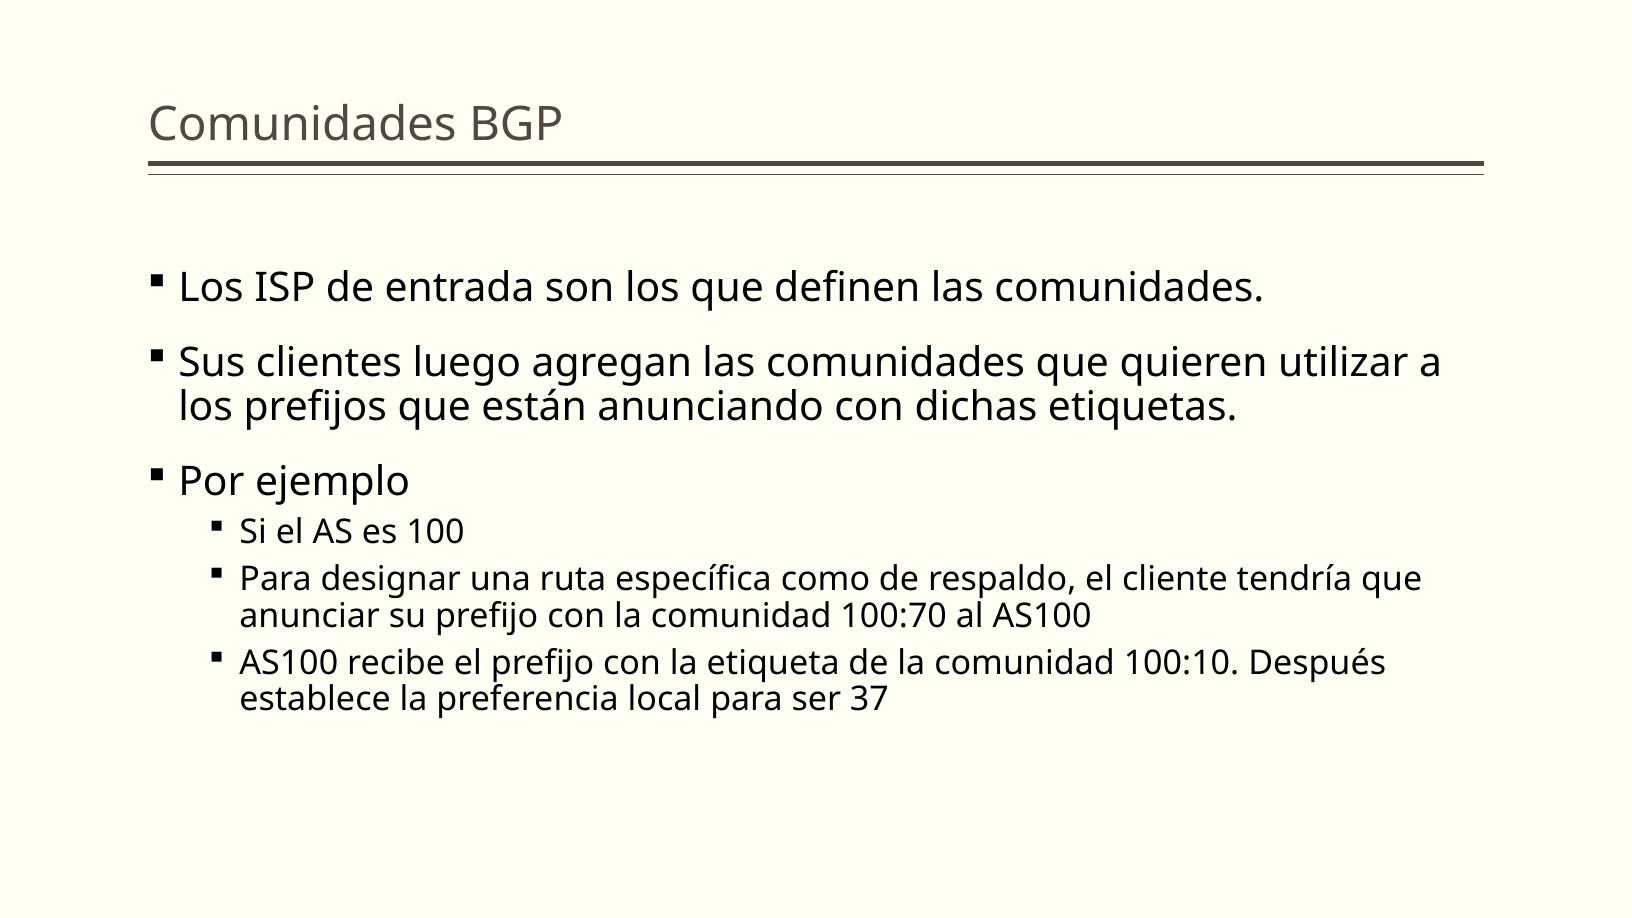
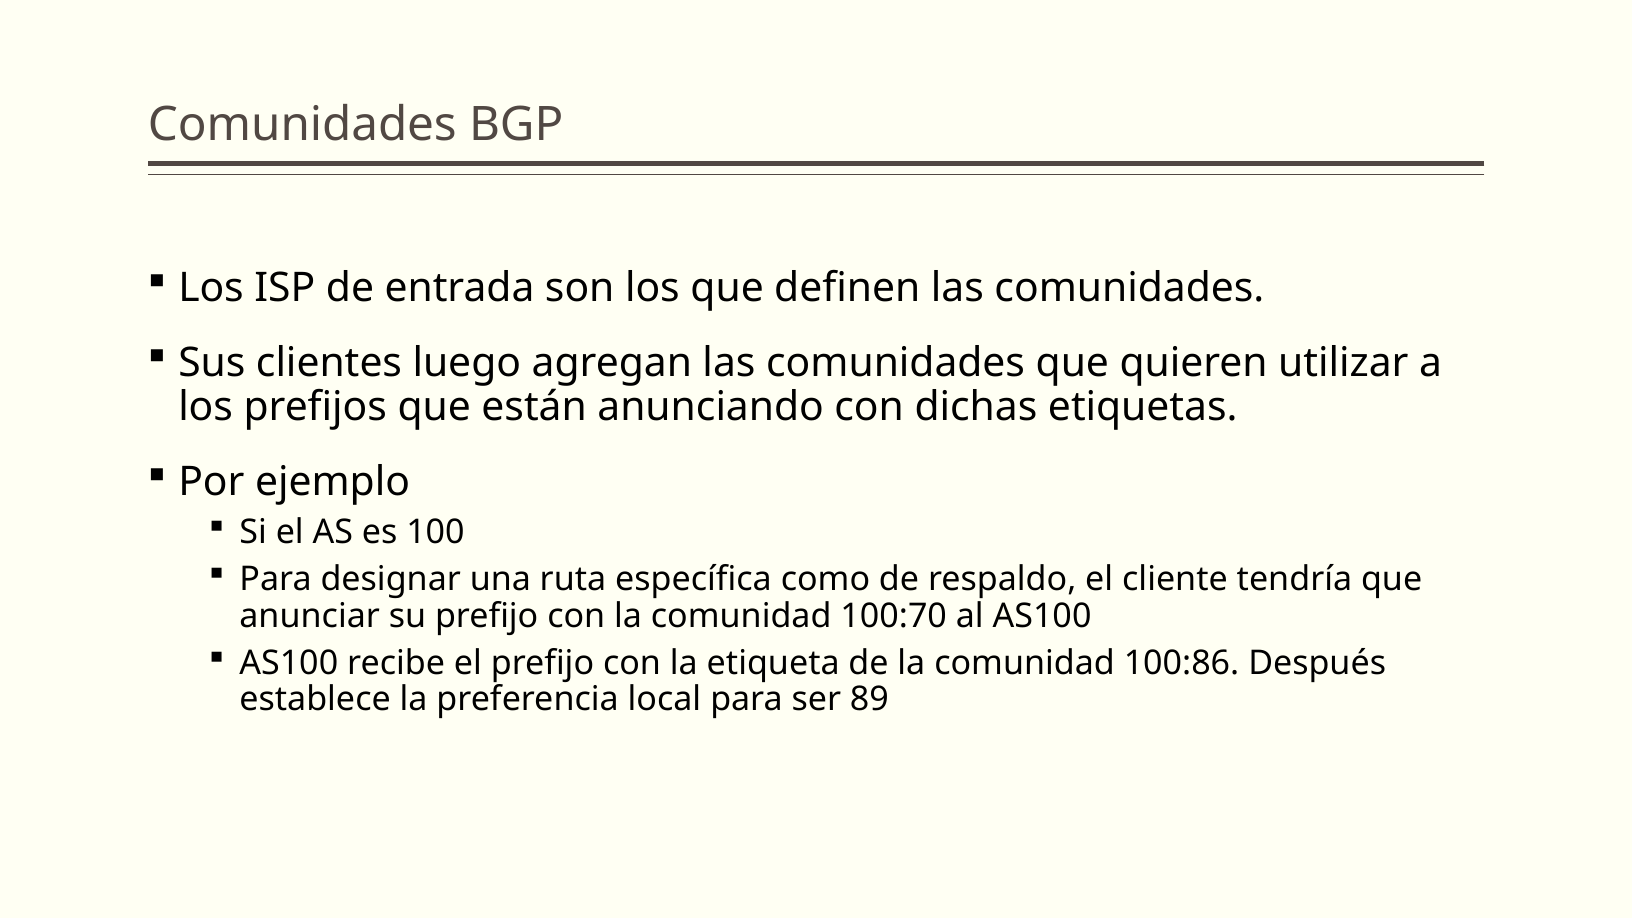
100:10: 100:10 -> 100:86 (1182, 663)
37: 37 -> 89 (869, 700)
